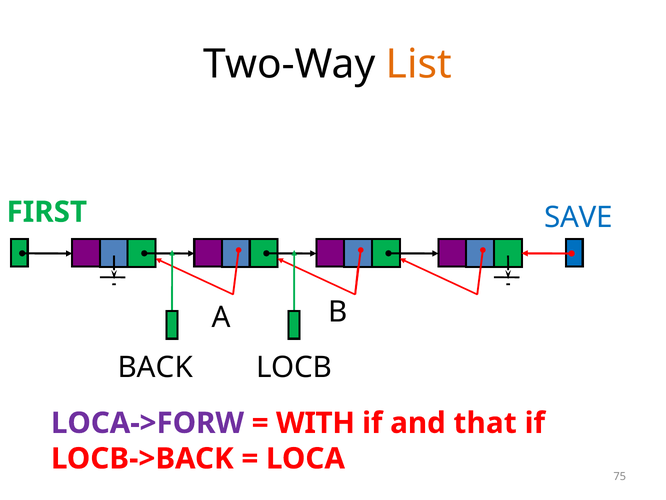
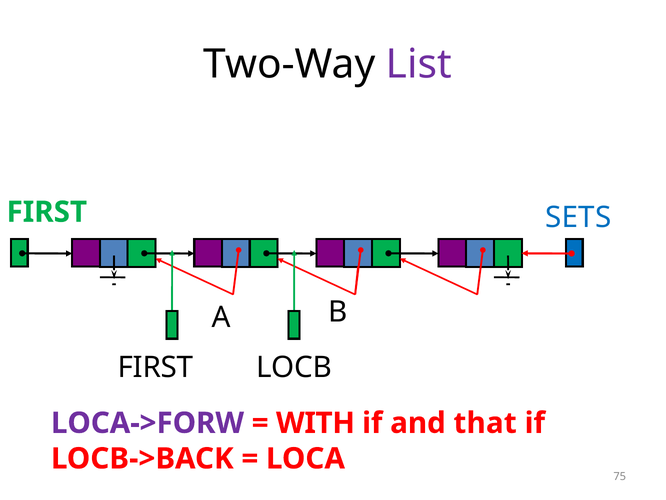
List colour: orange -> purple (419, 64)
SAVE: SAVE -> SETS (578, 217)
BACK: BACK -> FIRST (155, 367)
